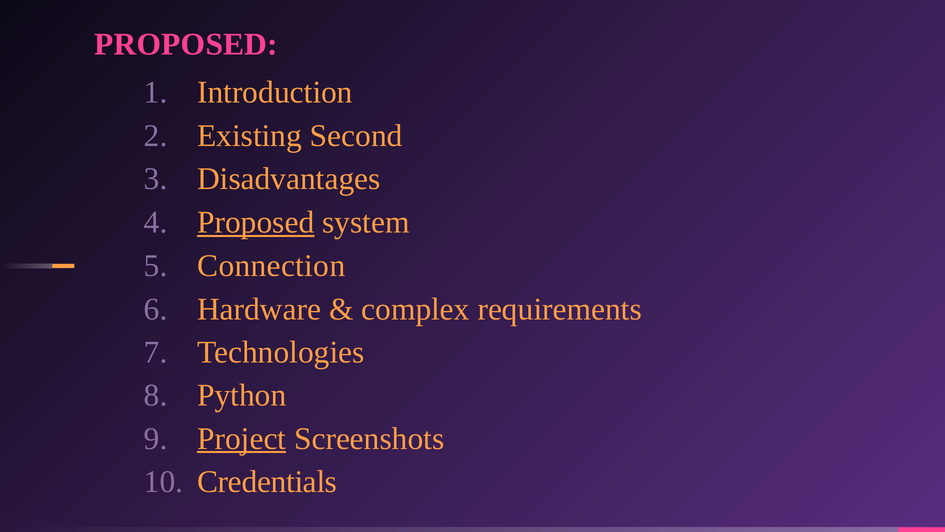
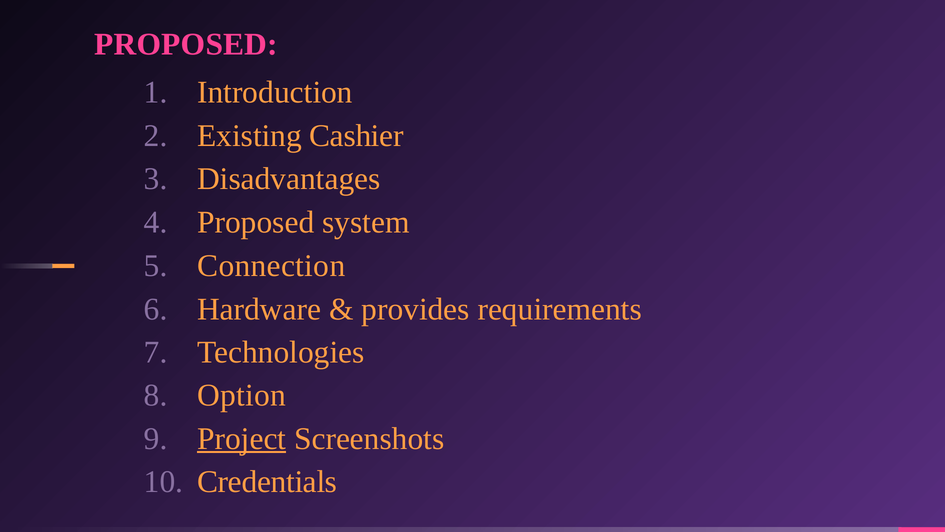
Second: Second -> Cashier (356, 136)
Proposed underline: present -> none (256, 222)
complex: complex -> provides (416, 309)
Python: Python -> Option (242, 395)
